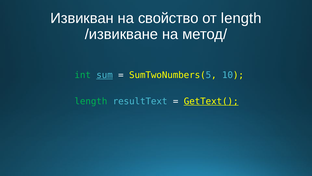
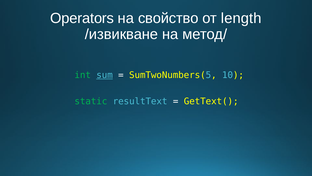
Извикван: Извикван -> Operators (82, 18)
length: length -> static (91, 101)
GetText( underline: present -> none (211, 101)
